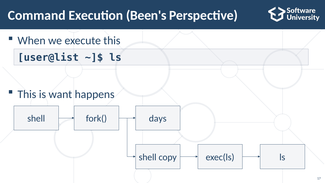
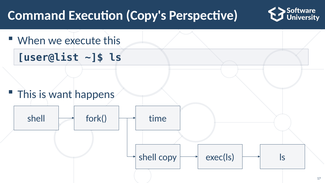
Been's: Been's -> Copy's (146, 15)
days: days -> time (158, 118)
